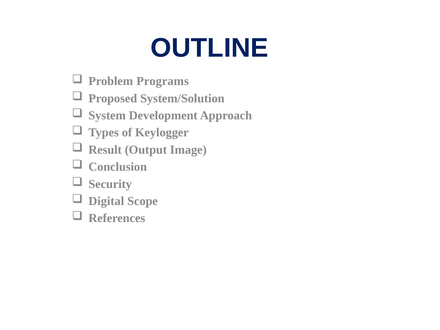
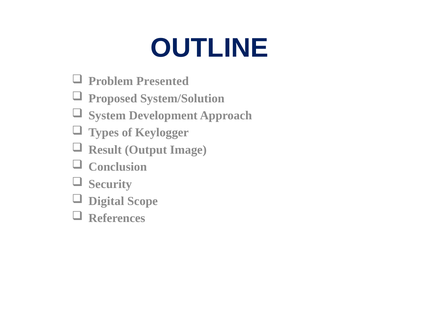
Programs: Programs -> Presented (163, 81)
